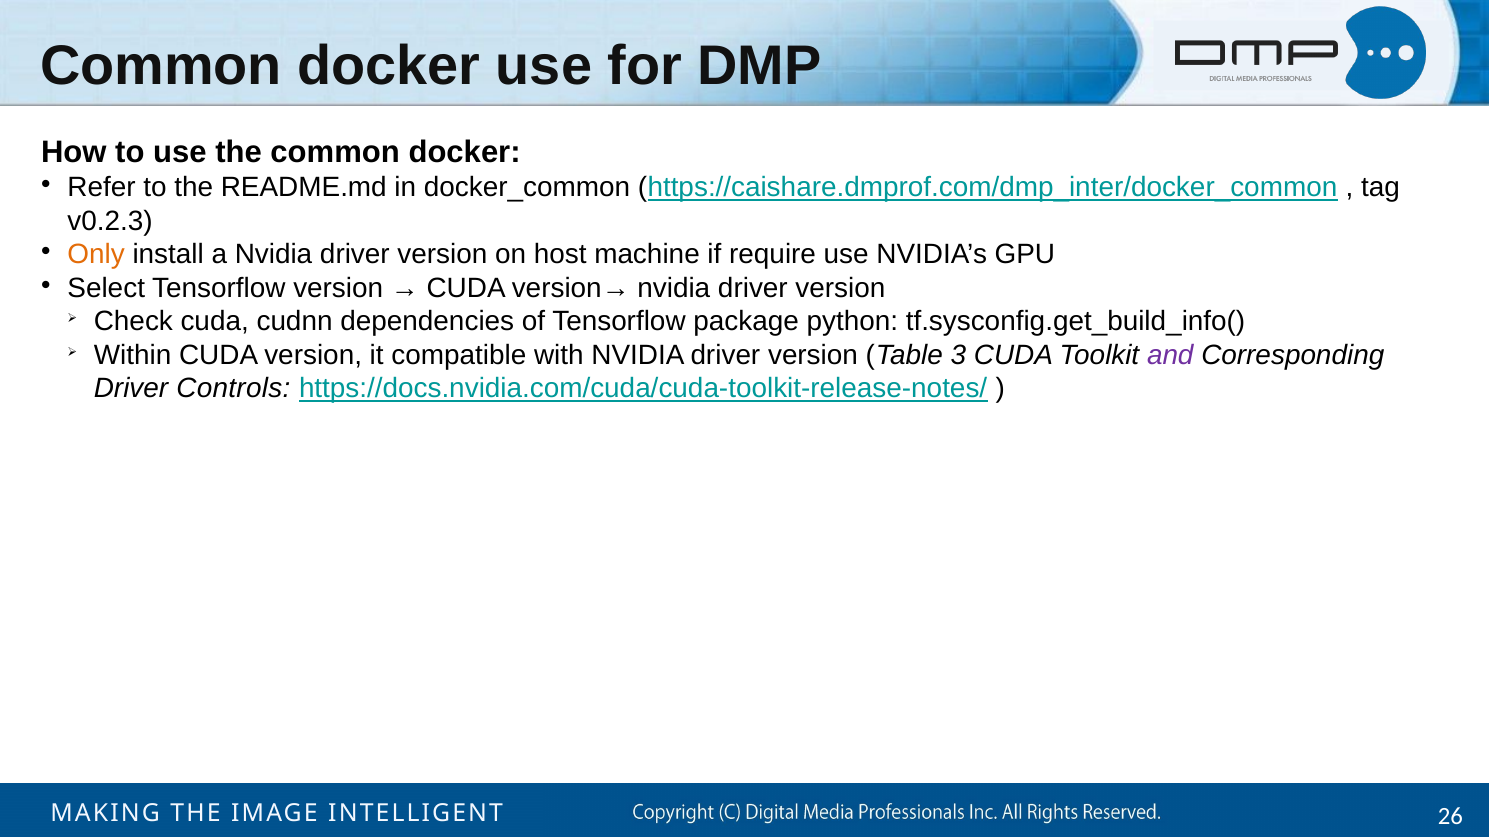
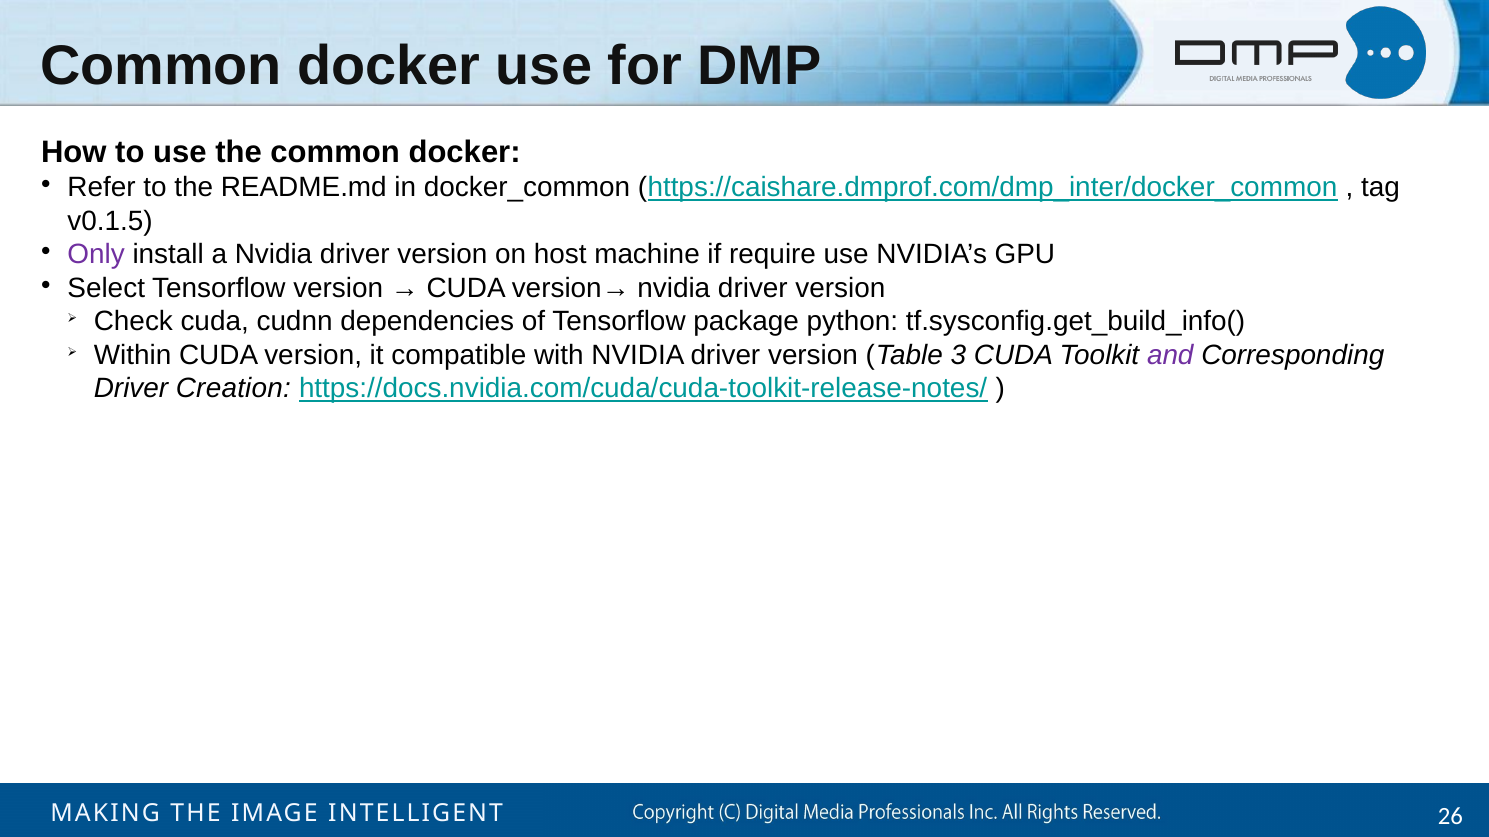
v0.2.3: v0.2.3 -> v0.1.5 (110, 221)
Only colour: orange -> purple (96, 255)
Controls: Controls -> Creation (233, 389)
